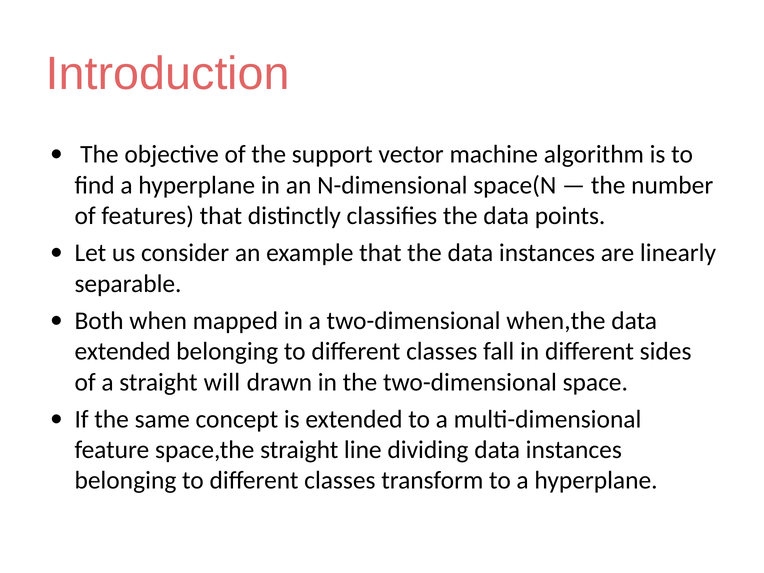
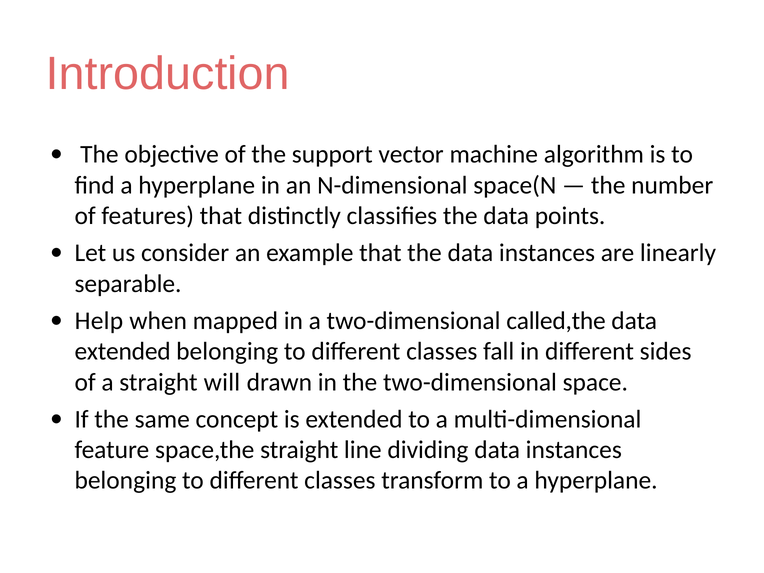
Both: Both -> Help (99, 321)
when,the: when,the -> called,the (556, 321)
